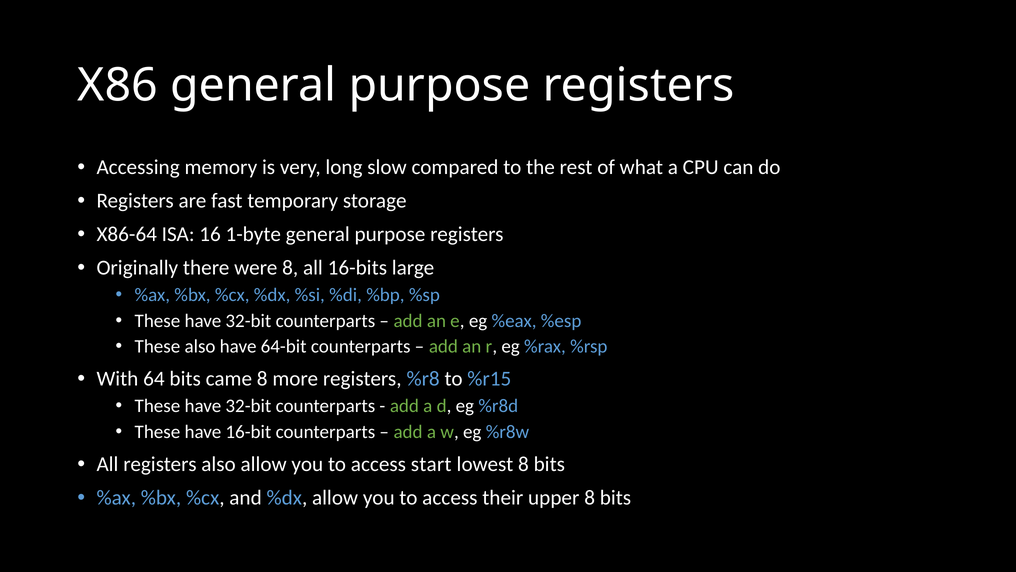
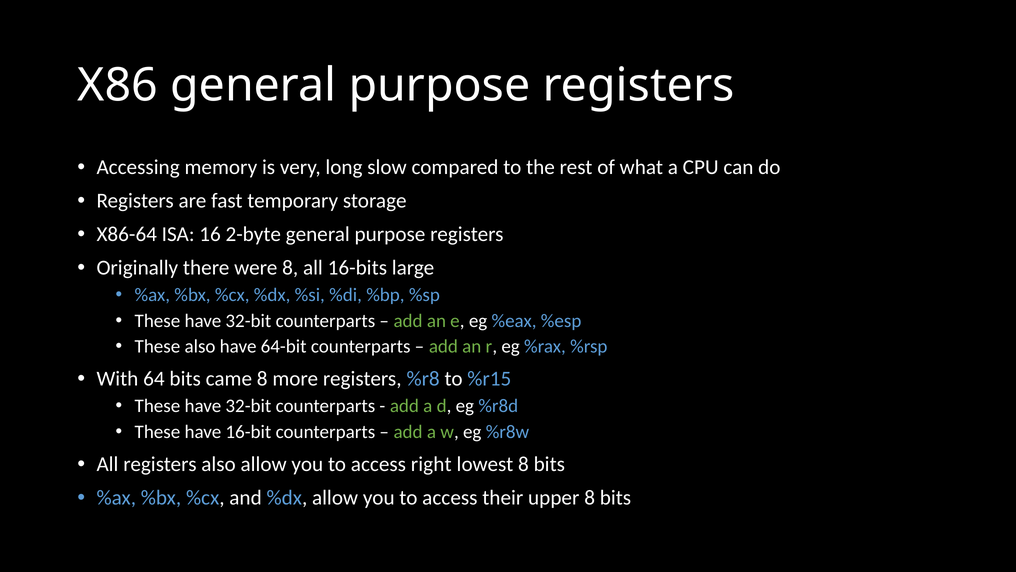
1-byte: 1-byte -> 2-byte (253, 234)
start: start -> right (431, 464)
